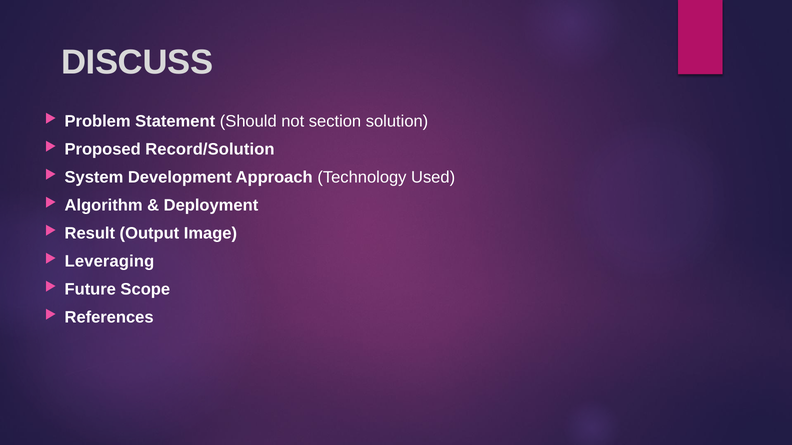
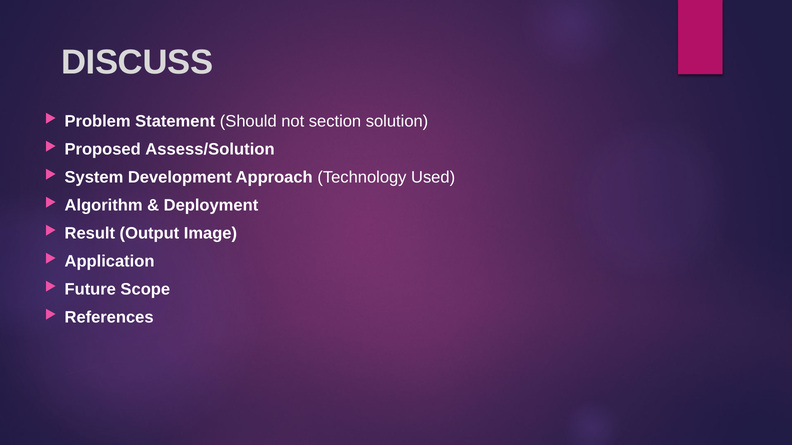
Record/Solution: Record/Solution -> Assess/Solution (210, 149)
Leveraging: Leveraging -> Application (110, 262)
